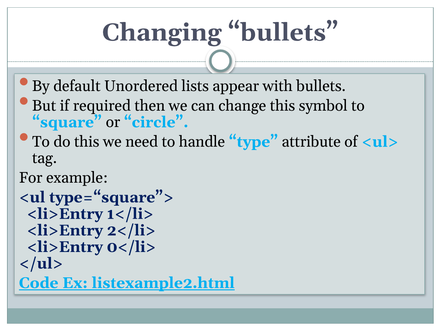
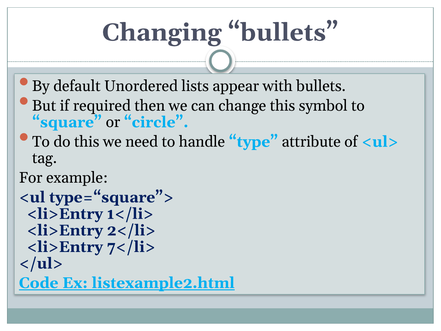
0</li>: 0</li> -> 7</li> (131, 247)
